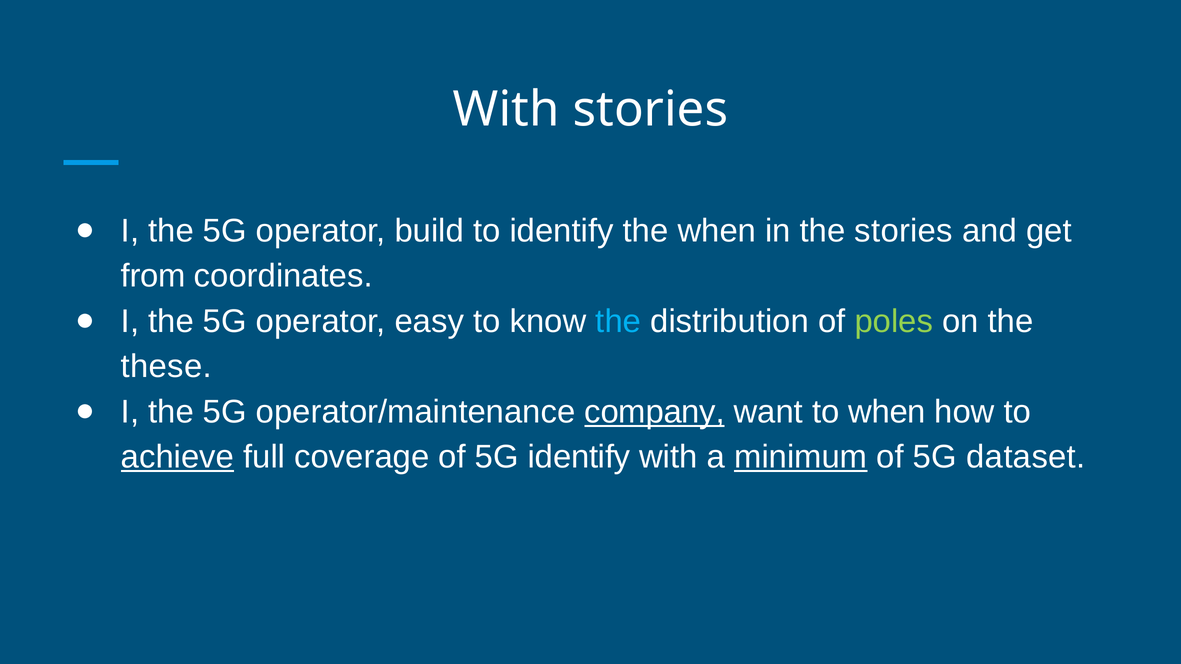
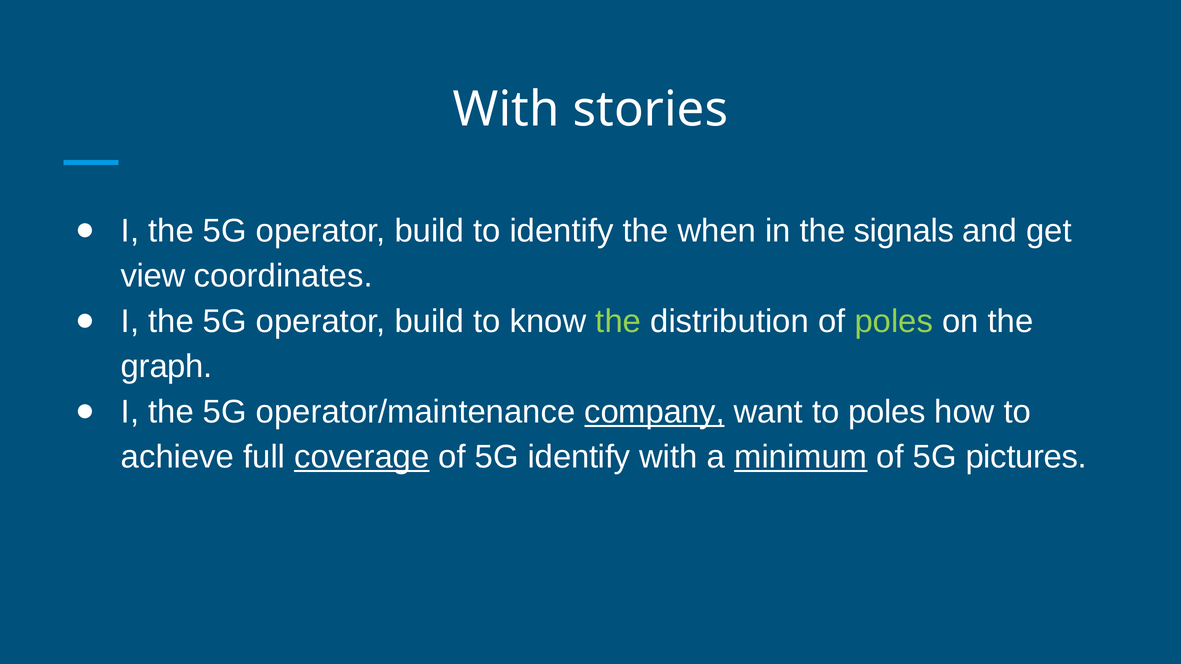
the stories: stories -> signals (904, 231)
from: from -> view (153, 276)
easy: easy -> build (429, 321)
the colour: light blue -> light green (618, 321)
these: these -> graph (167, 367)
to when: when -> poles (887, 412)
achieve underline: present -> none (178, 457)
coverage underline: none -> present (362, 457)
dataset: dataset -> pictures (1026, 457)
